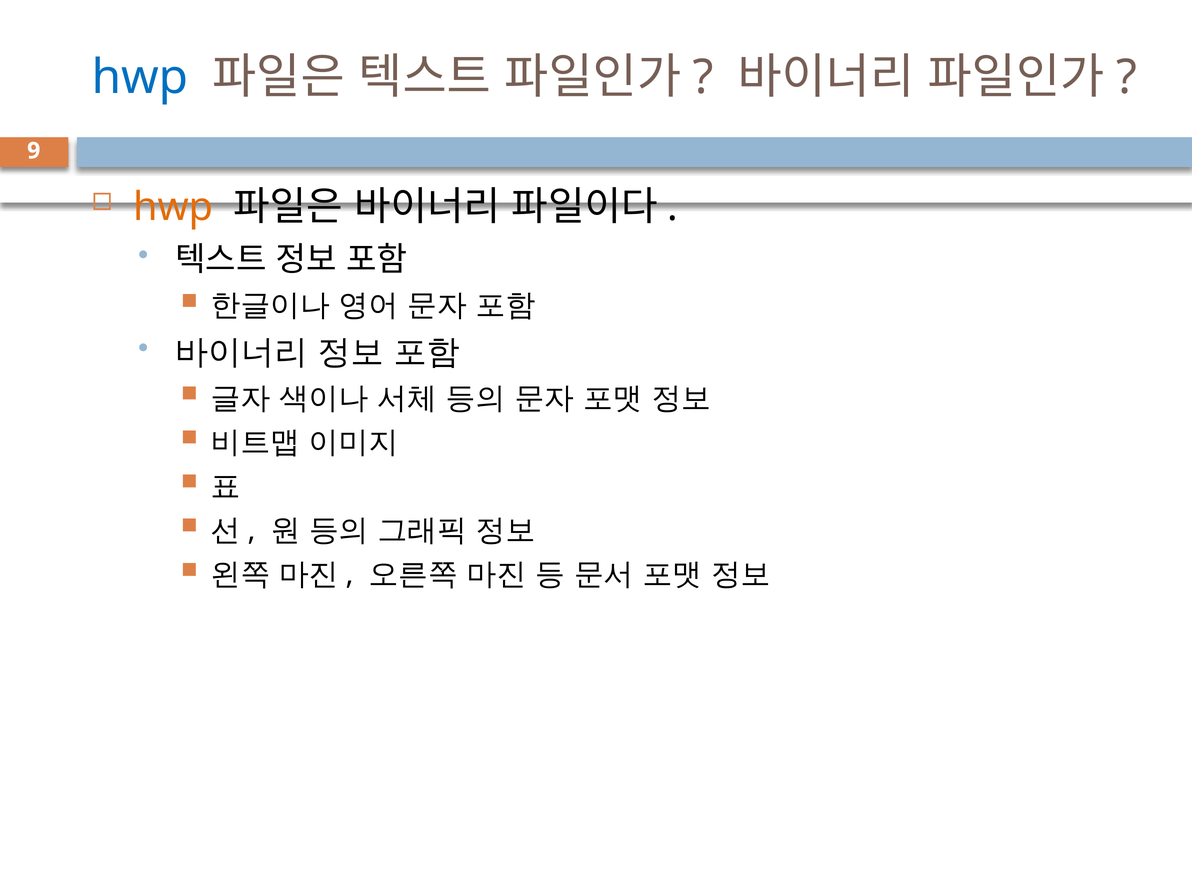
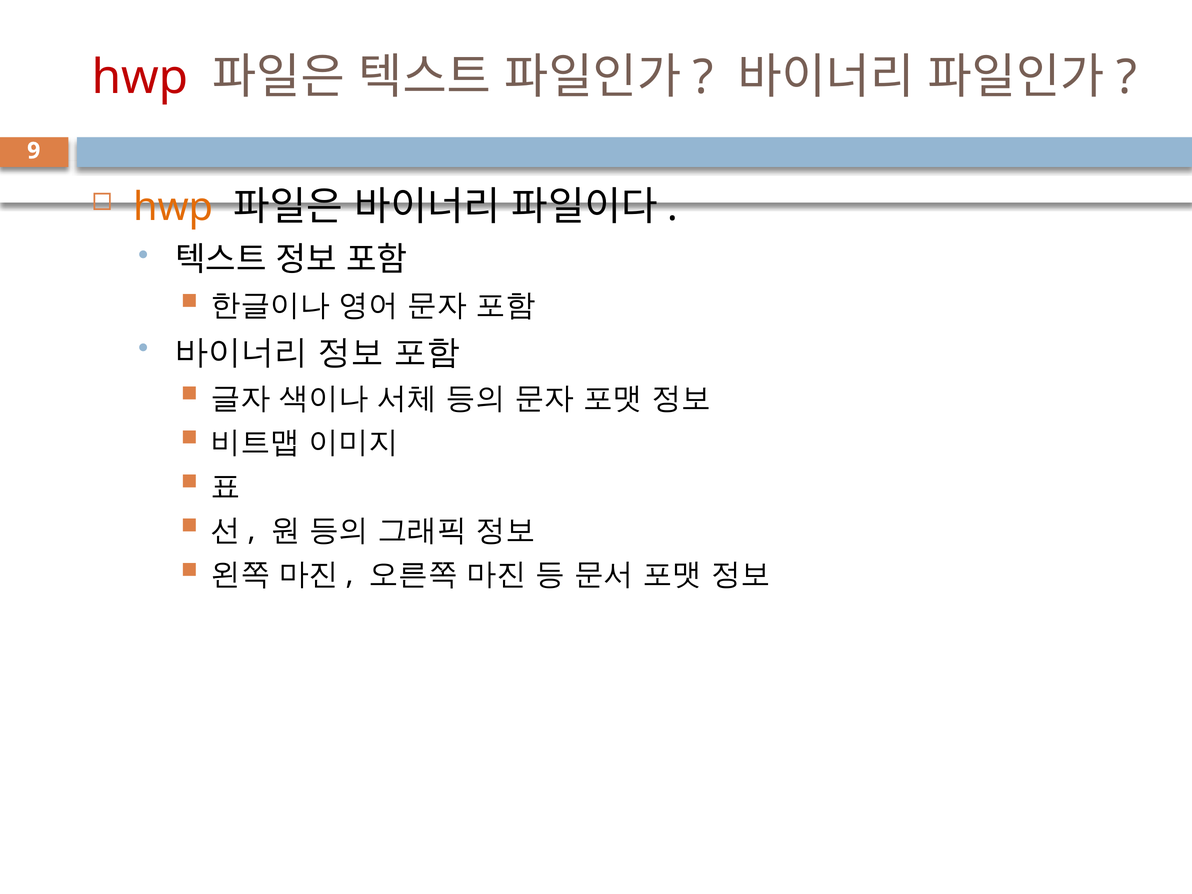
hwp colour: blue -> red (140, 77)
